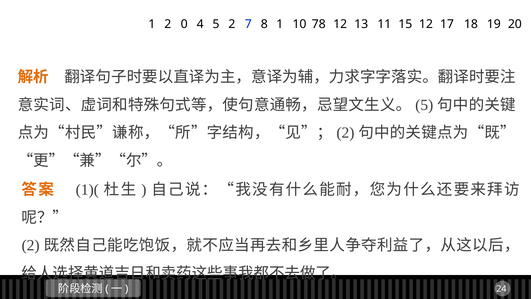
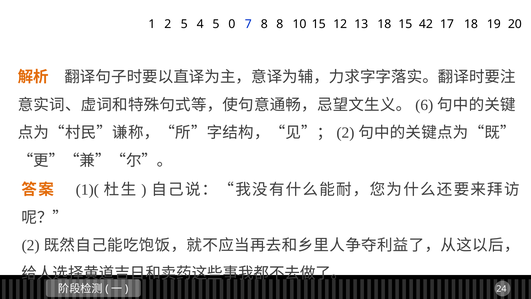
2 0: 0 -> 5 (184, 24)
5 2: 2 -> 0 (232, 24)
8 1: 1 -> 8 (280, 24)
10 78: 78 -> 15 (319, 24)
13 11: 11 -> 18 (384, 24)
15 12: 12 -> 42 (426, 24)
5: 5 -> 6 (424, 105)
